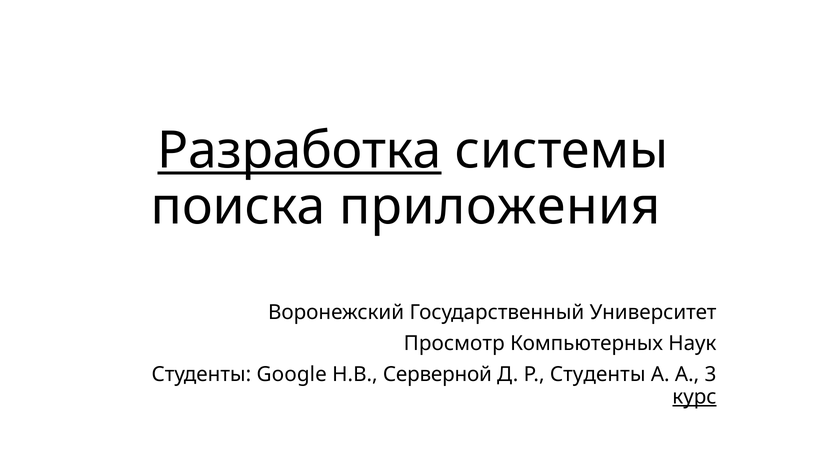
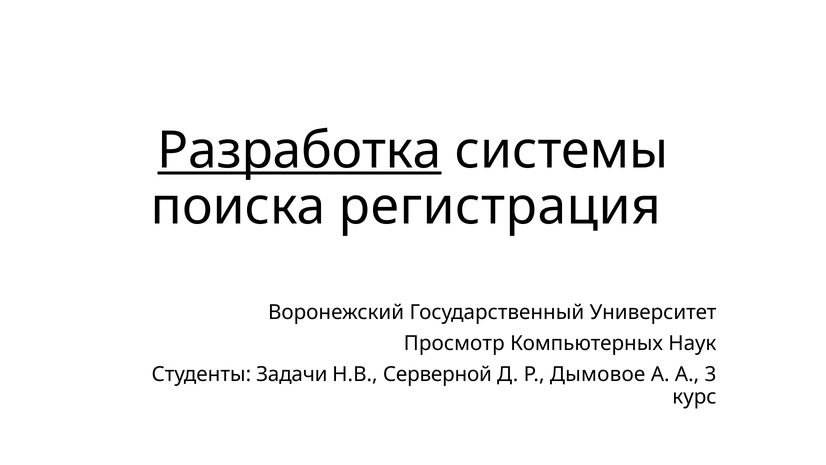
приложения: приложения -> регистрация (500, 206)
Google: Google -> Задачи (292, 374)
Р Студенты: Студенты -> Дымовое (598, 374)
курс underline: present -> none (694, 396)
